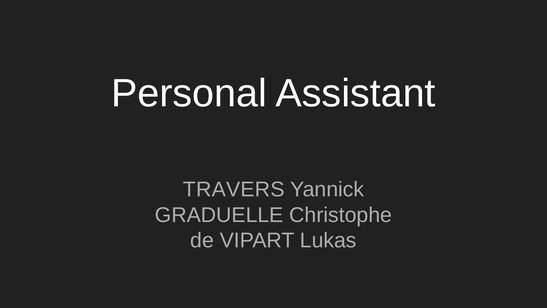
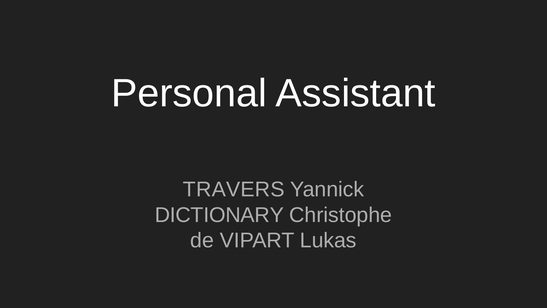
GRADUELLE: GRADUELLE -> DICTIONARY (219, 215)
